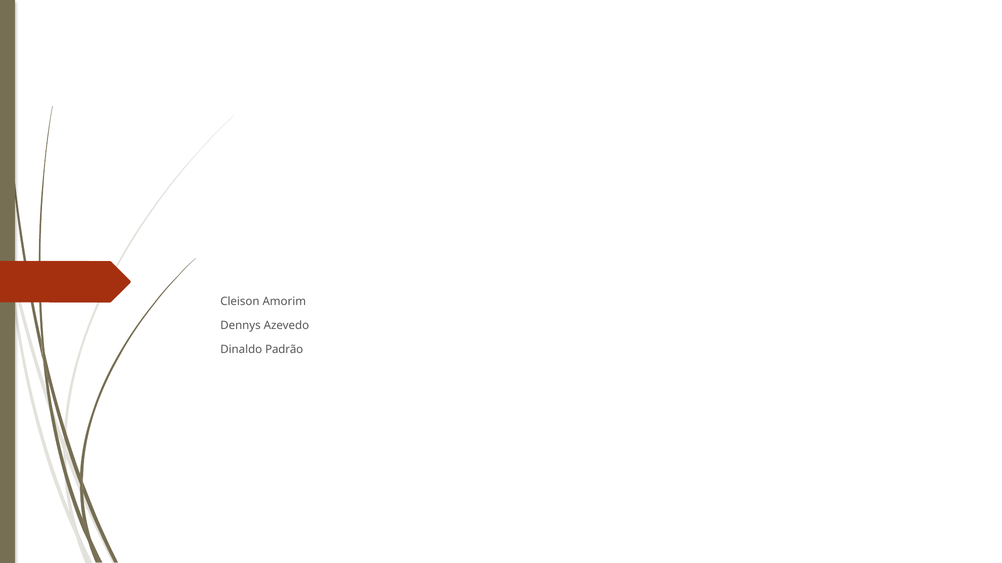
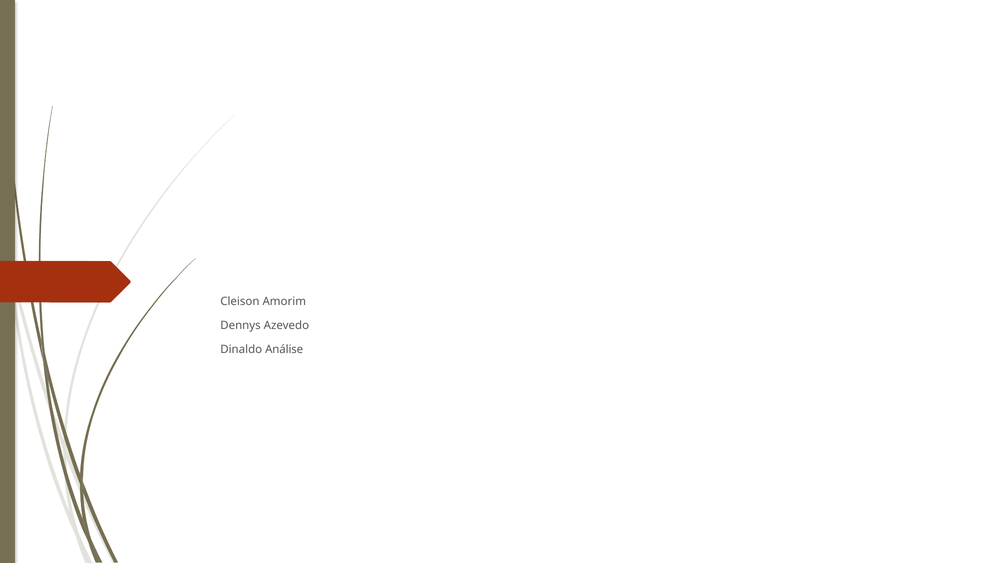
Padrão: Padrão -> Análise (284, 350)
